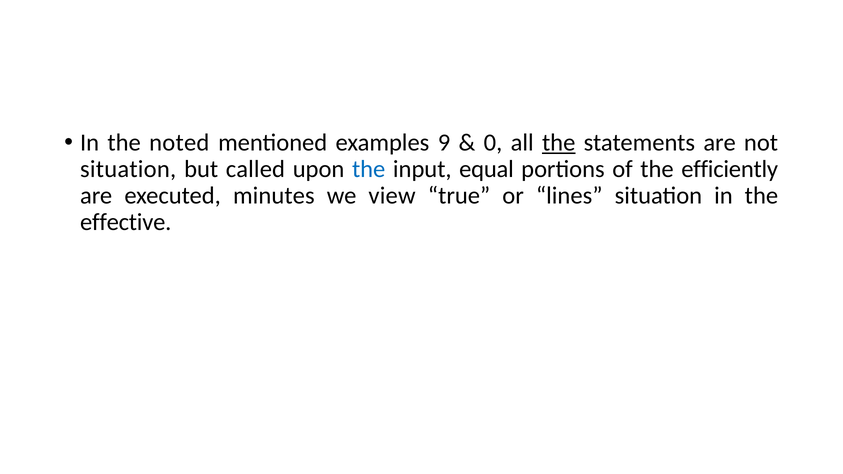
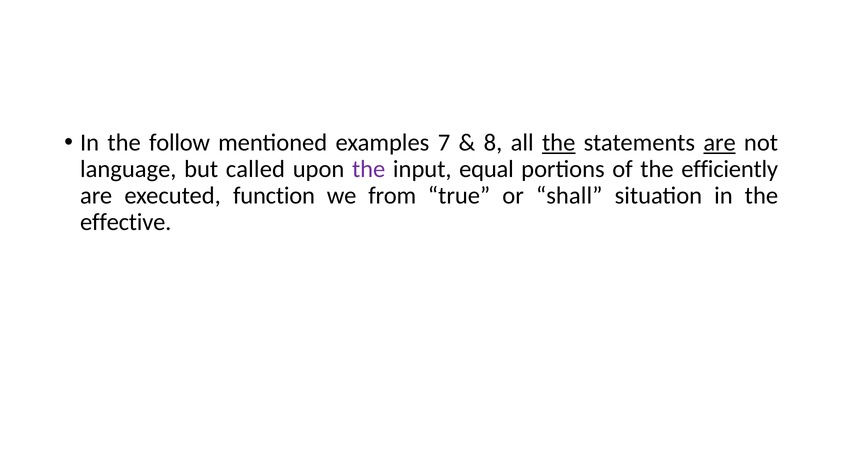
noted: noted -> follow (180, 143)
9: 9 -> 7 (444, 143)
0: 0 -> 8 (493, 143)
are underline: none -> present (720, 143)
situation: situation -> language (128, 169)
the colour: blue -> purple (369, 169)
minutes: minutes -> function (274, 196)
view: view -> from (392, 196)
lines: lines -> shall (569, 196)
